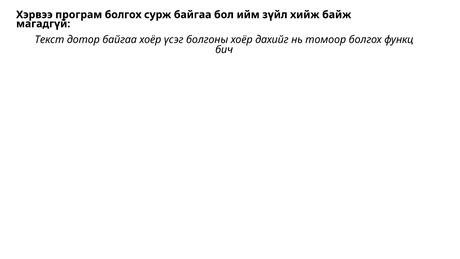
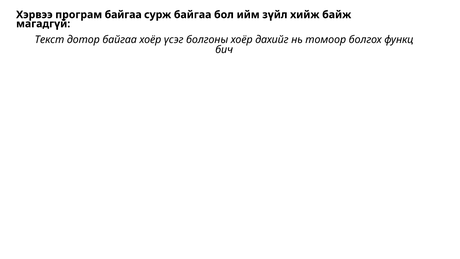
програм болгох: болгох -> байгаа (123, 15)
